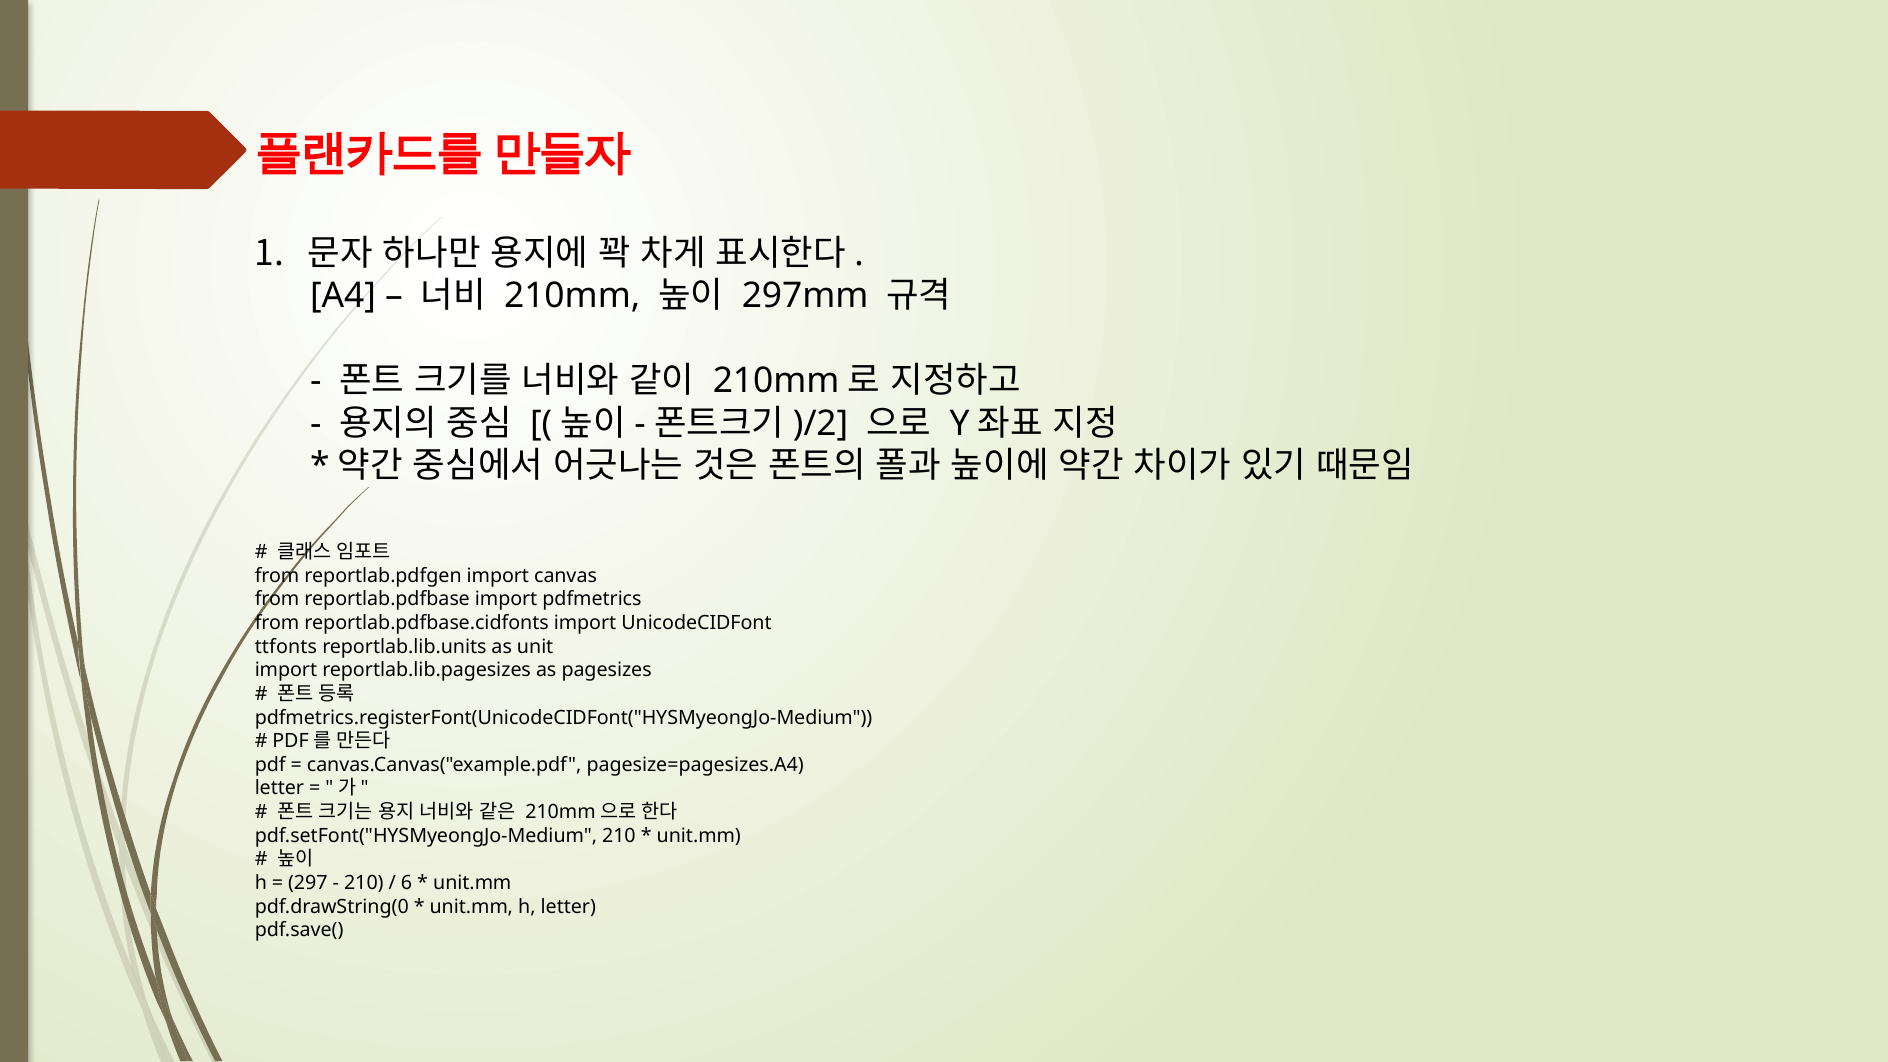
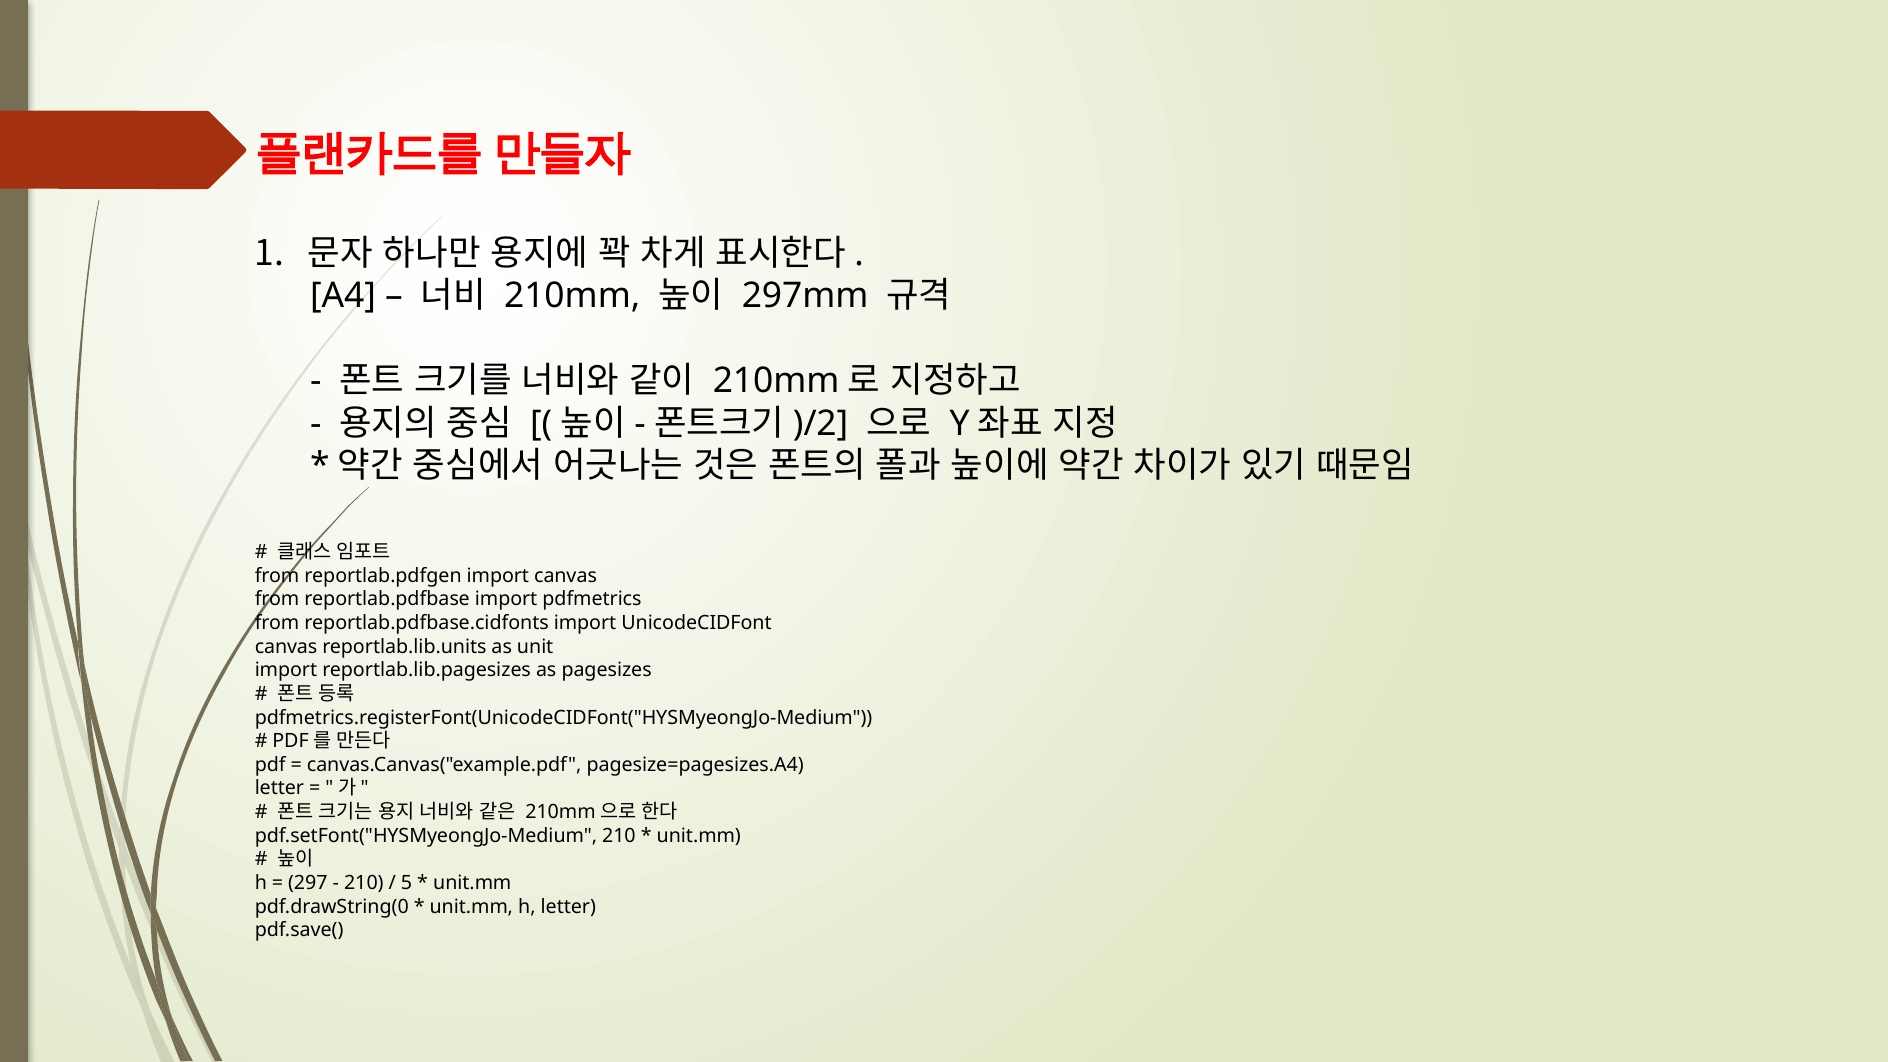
ttfonts: ttfonts -> canvas (286, 647)
6: 6 -> 5 (407, 883)
